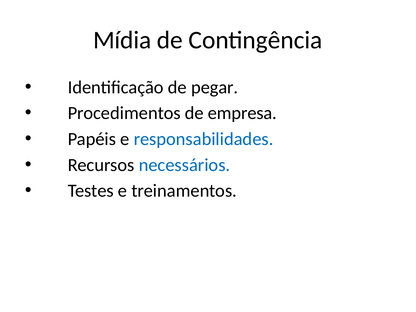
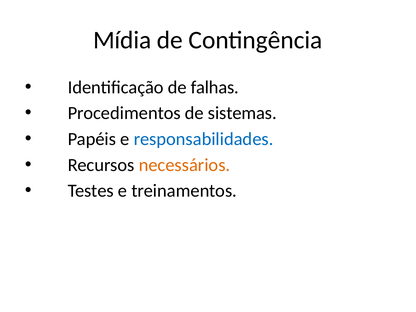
pegar: pegar -> falhas (215, 87)
empresa: empresa -> sistemas (242, 113)
necessários colour: blue -> orange (184, 165)
